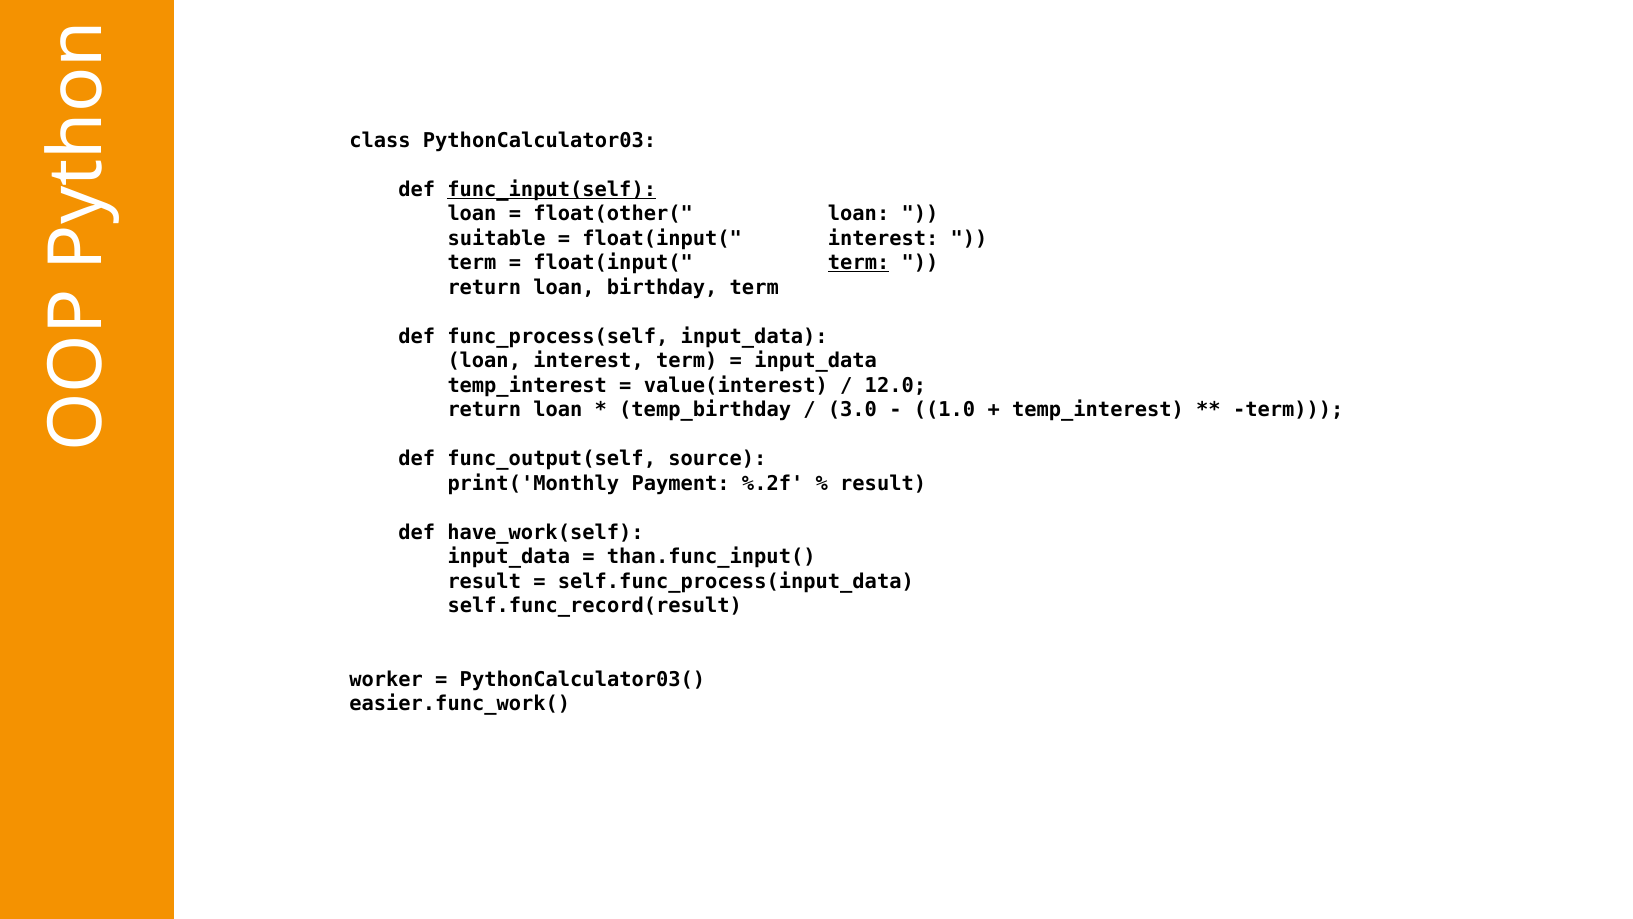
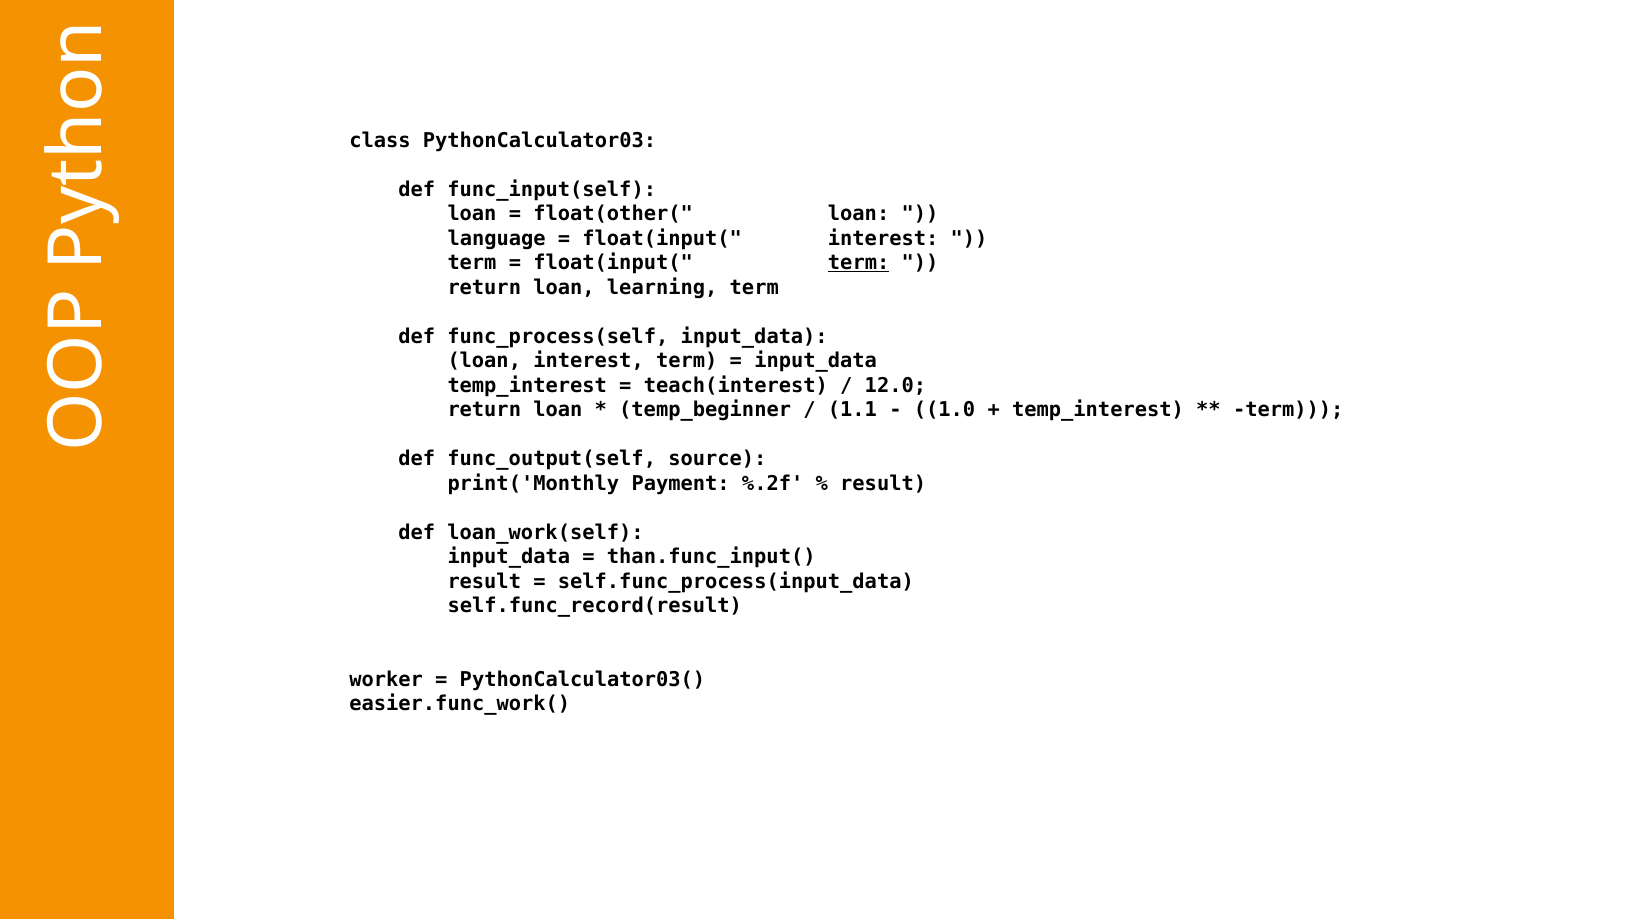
func_input(self underline: present -> none (552, 189)
suitable: suitable -> language (497, 238)
birthday: birthday -> learning (662, 287)
value(interest: value(interest -> teach(interest (736, 385)
temp_birthday: temp_birthday -> temp_beginner (705, 410)
3.0: 3.0 -> 1.1 (852, 410)
have_work(self: have_work(self -> loan_work(self (545, 532)
